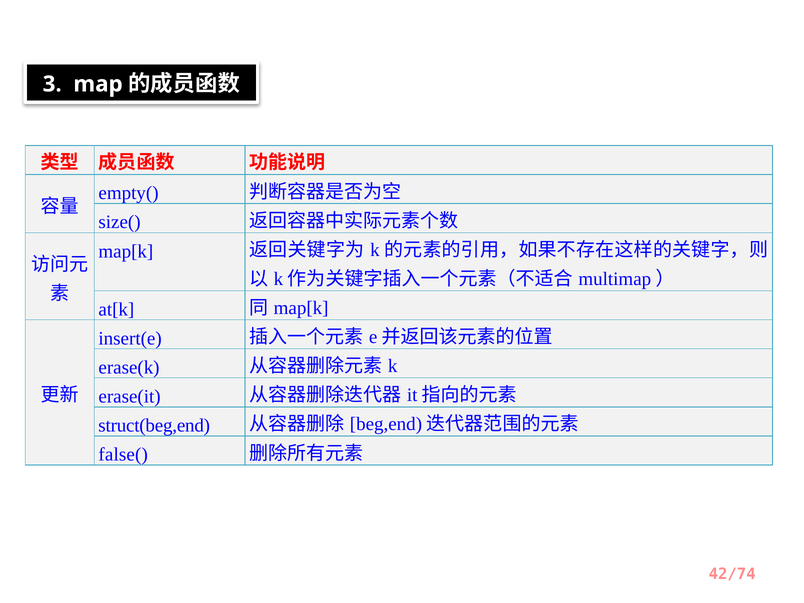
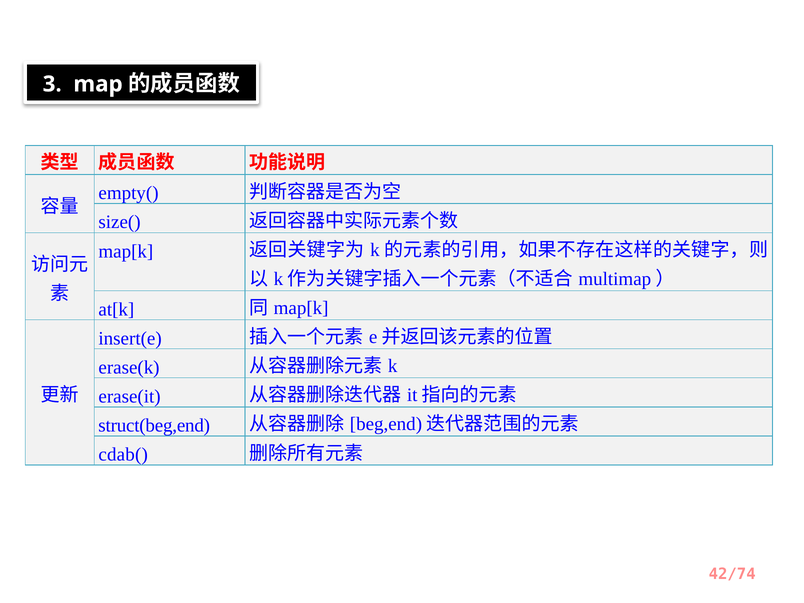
false(: false( -> cdab( (123, 455)
